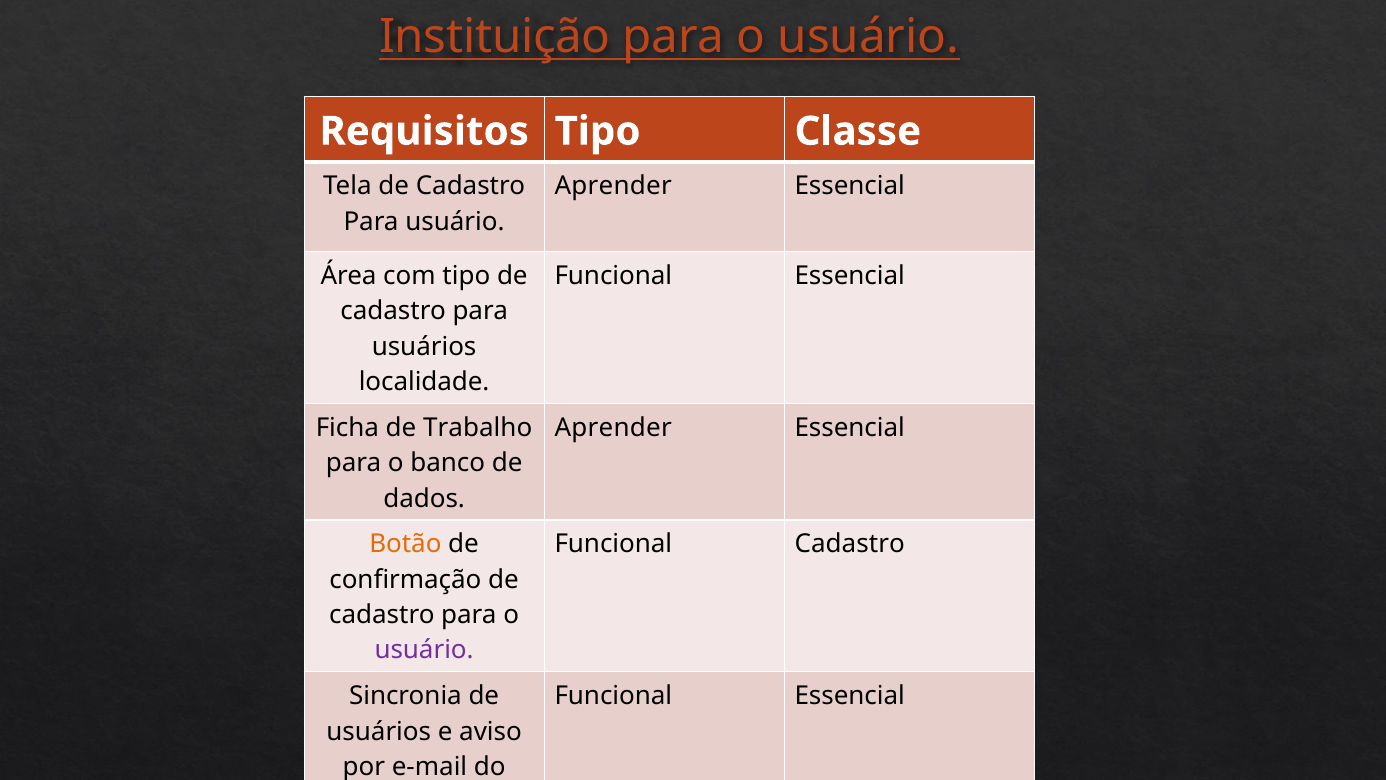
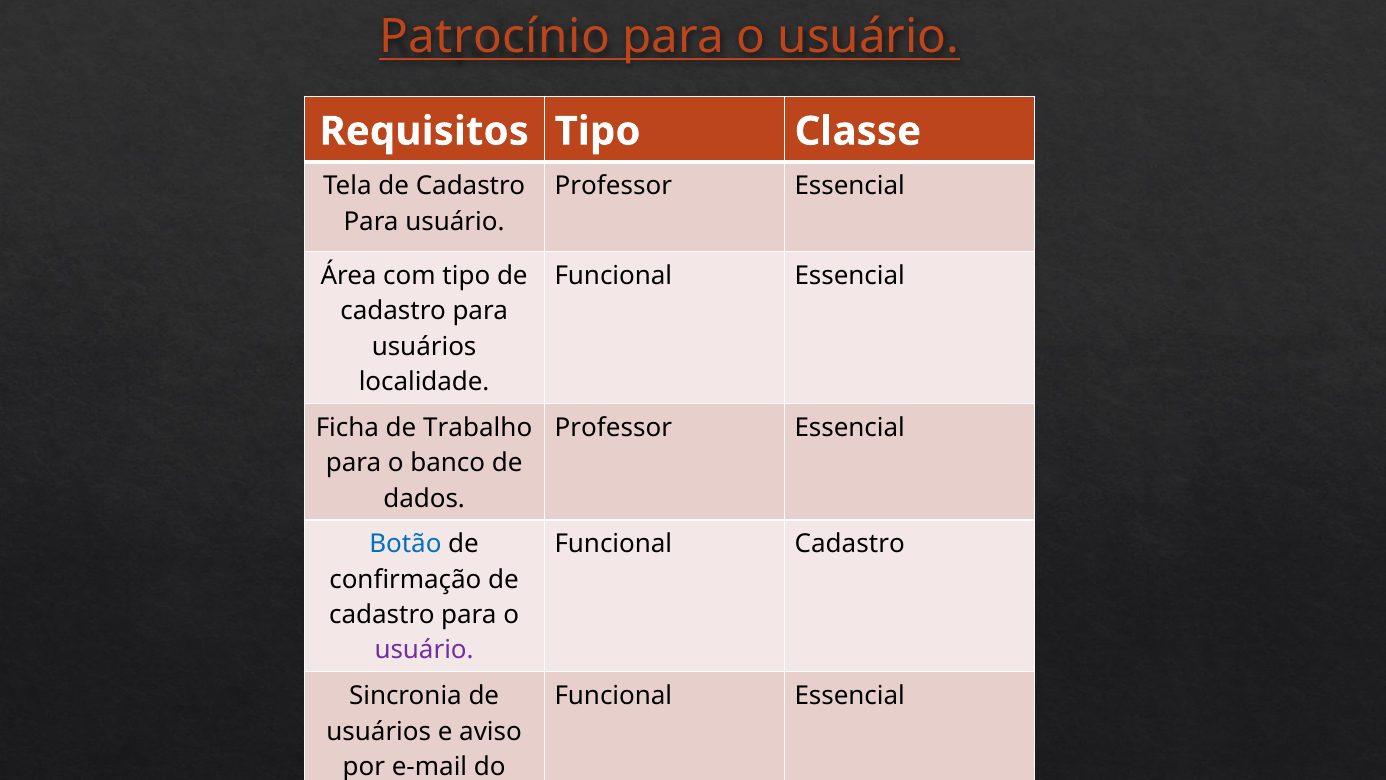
Instituição: Instituição -> Patrocínio (495, 37)
Aprender: Aprender -> Professor (613, 186)
Aprender: Aprender -> Professor (613, 427)
Botão colour: orange -> blue (405, 544)
